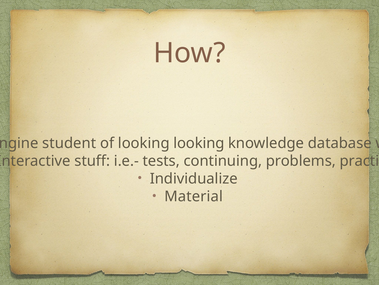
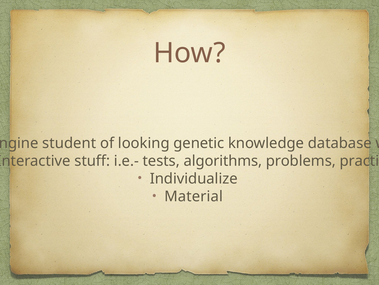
looking looking: looking -> genetic (199, 143)
continuing: continuing -> algorithms (223, 161)
